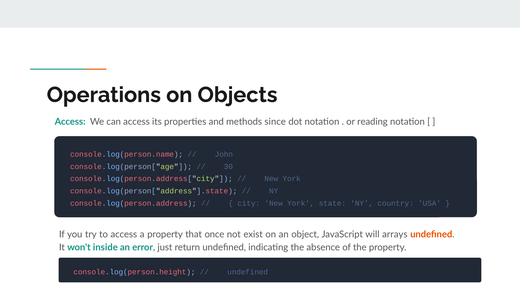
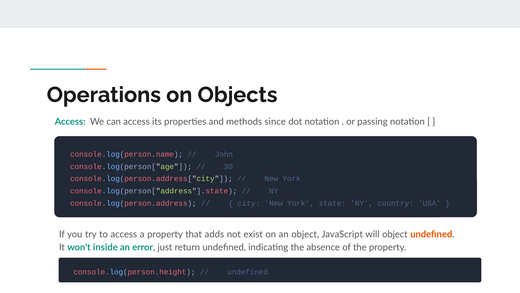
reading: reading -> passing (372, 122)
once: once -> adds (214, 234)
will arrays: arrays -> object (395, 234)
